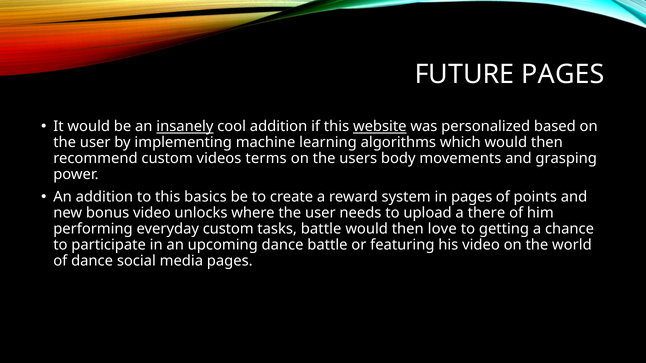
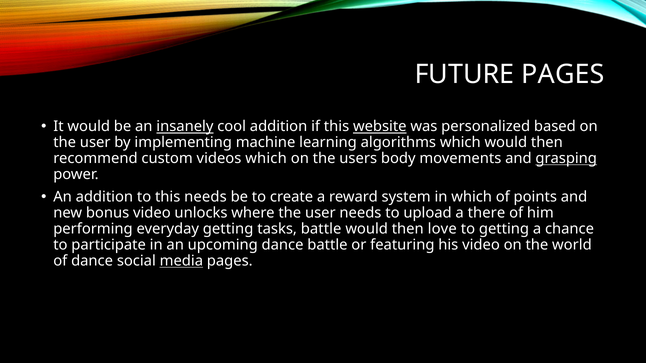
videos terms: terms -> which (266, 159)
grasping underline: none -> present (566, 159)
this basics: basics -> needs (205, 197)
in pages: pages -> which (472, 197)
everyday custom: custom -> getting (228, 229)
media underline: none -> present (181, 261)
